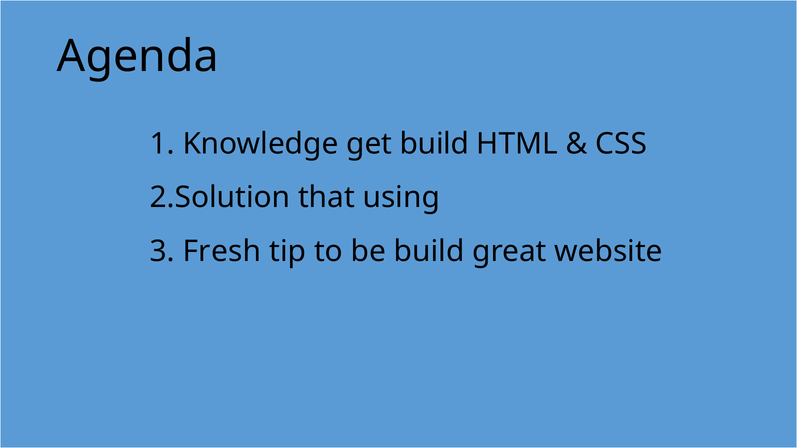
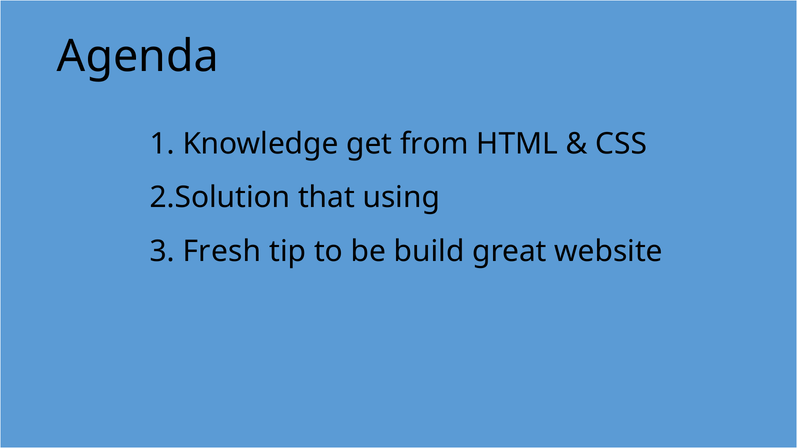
get build: build -> from (434, 144)
